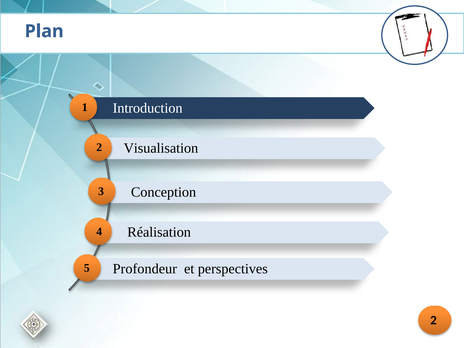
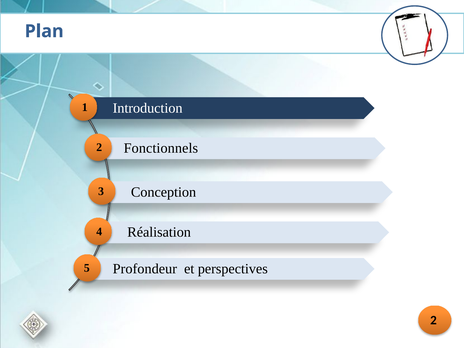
Visualisation: Visualisation -> Fonctionnels (161, 148)
